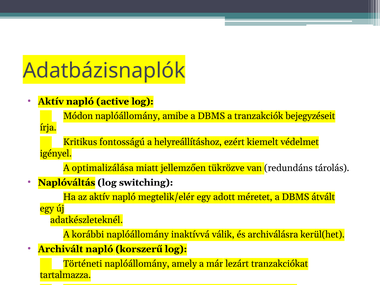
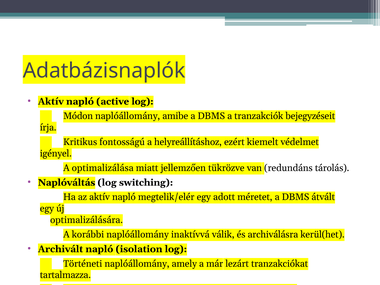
adatkészleteknél: adatkészleteknél -> optimalizálására (87, 220)
korszerű: korszerű -> isolation (139, 249)
